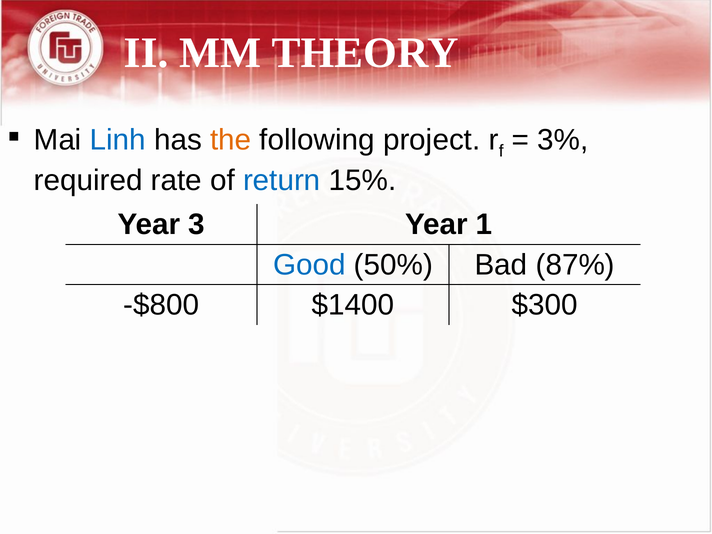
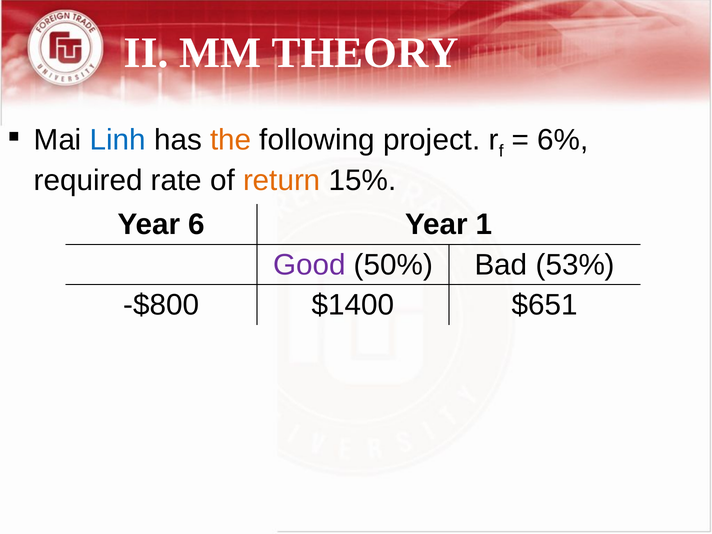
3%: 3% -> 6% (563, 140)
return colour: blue -> orange (282, 180)
3: 3 -> 6 (197, 225)
Good colour: blue -> purple (309, 265)
87%: 87% -> 53% (575, 265)
$300: $300 -> $651 (545, 305)
